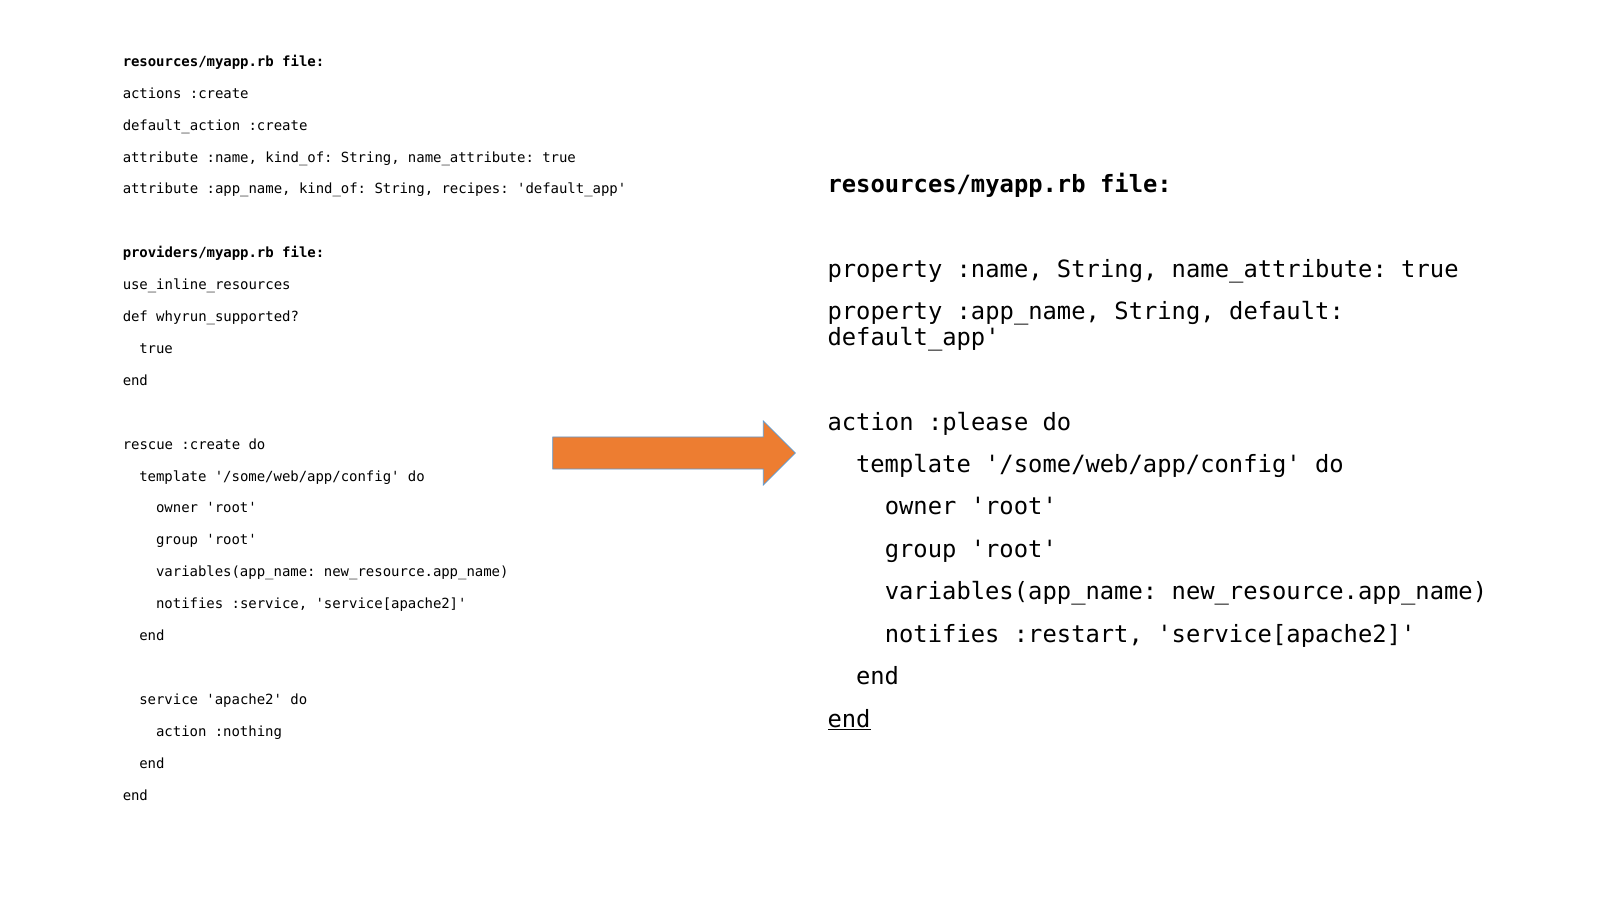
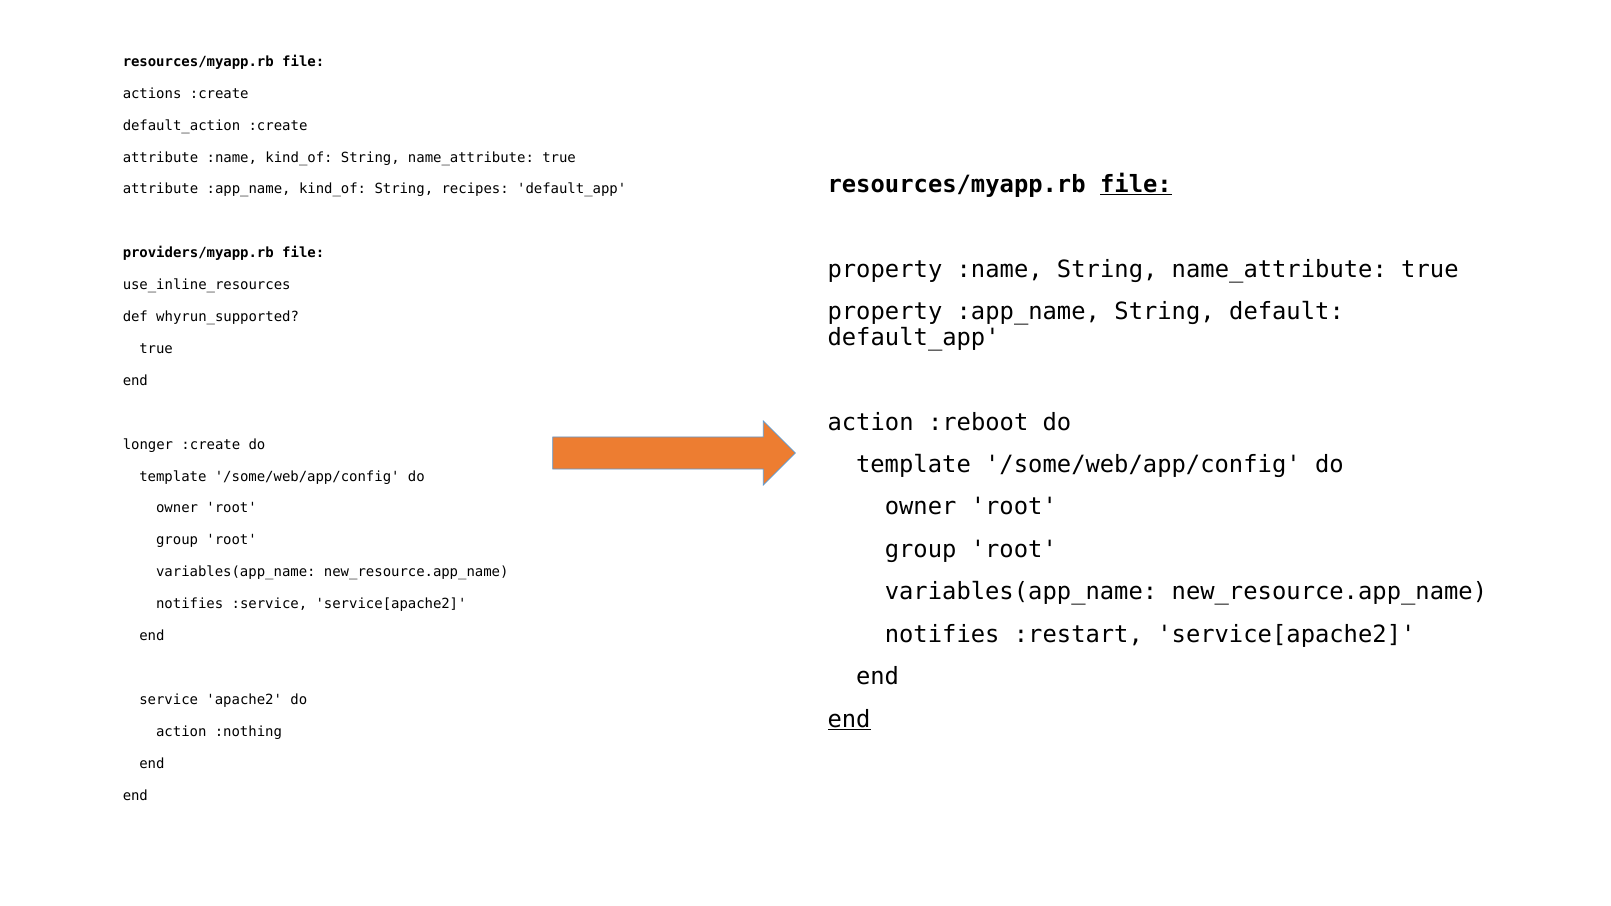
file underline: none -> present (1136, 184)
:please: :please -> :reboot (978, 422)
rescue: rescue -> longer (148, 445)
